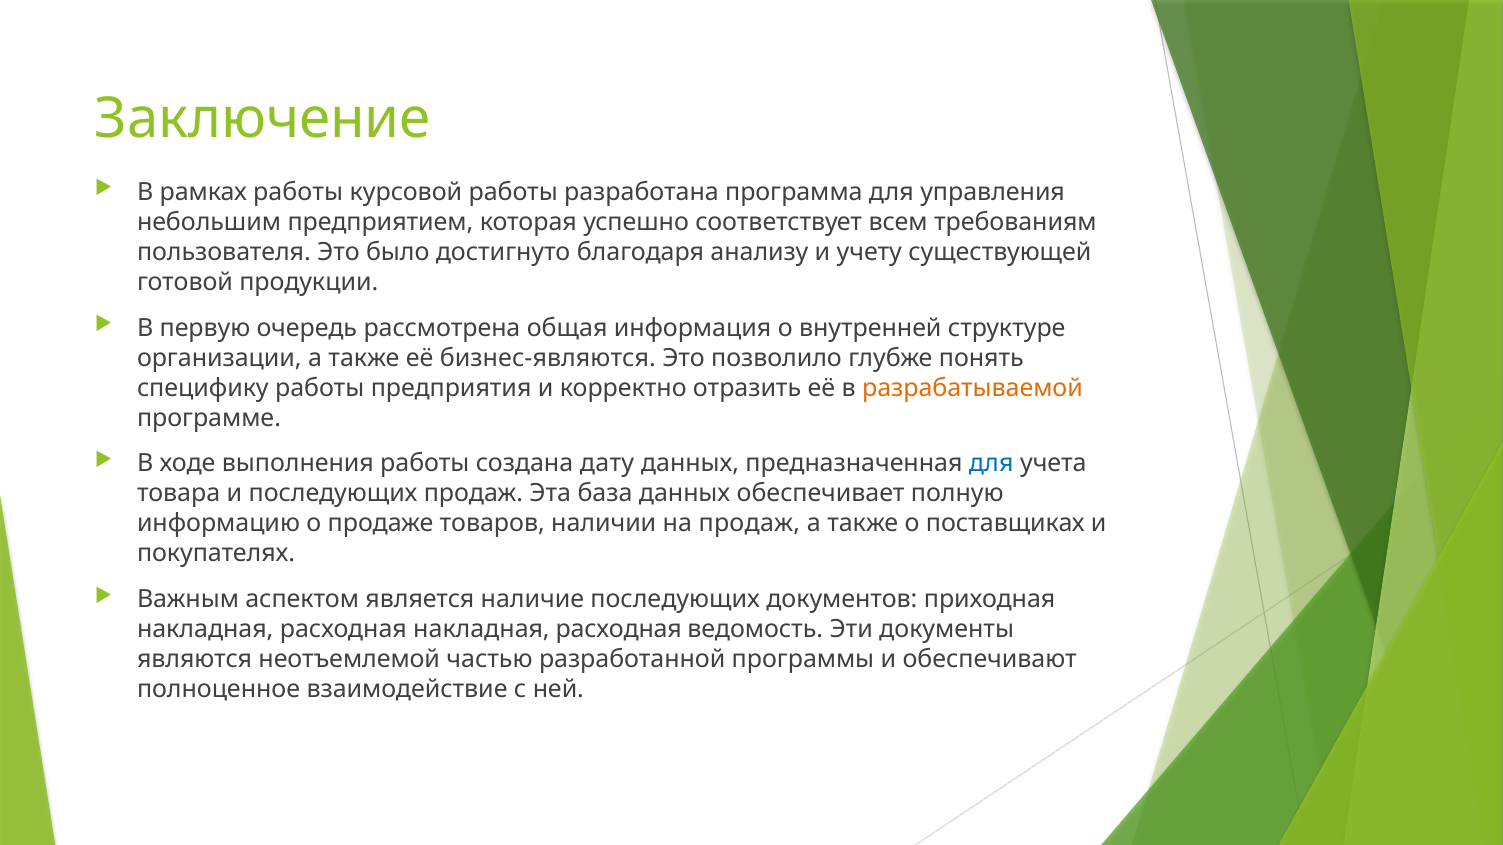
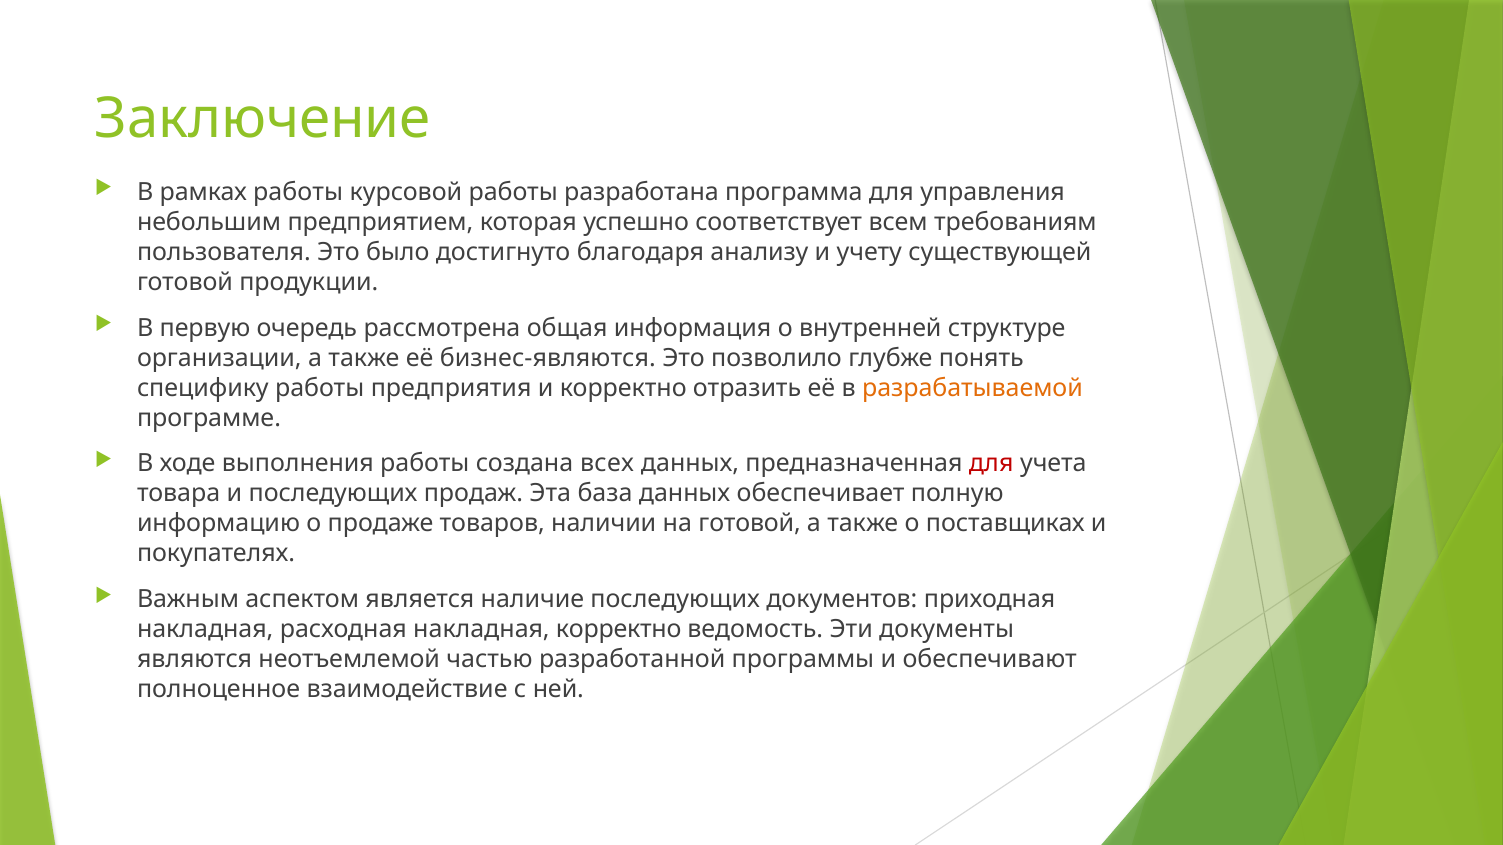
дату: дату -> всех (607, 464)
для colour: blue -> red (991, 464)
на продаж: продаж -> готовой (750, 524)
расходная накладная расходная: расходная -> корректно (619, 630)
